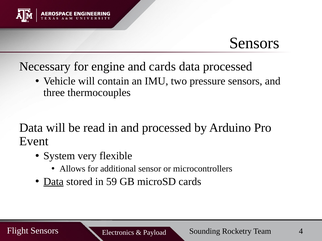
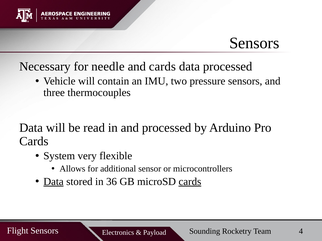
engine: engine -> needle (108, 67)
Event: Event -> Cards (34, 141)
59: 59 -> 36 (112, 182)
cards underline: none -> present (190, 182)
